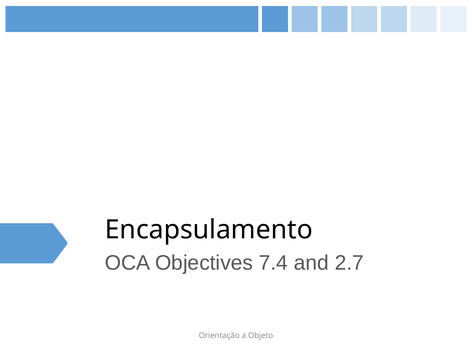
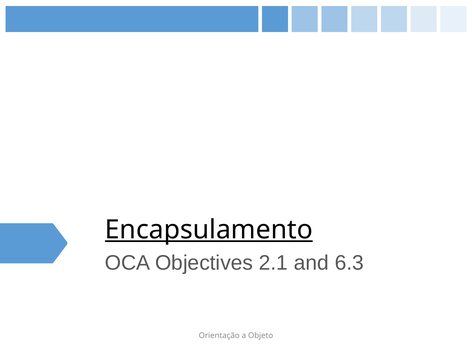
Encapsulamento underline: none -> present (209, 230)
7.4: 7.4 -> 2.1 (273, 263)
2.7: 2.7 -> 6.3 (349, 263)
